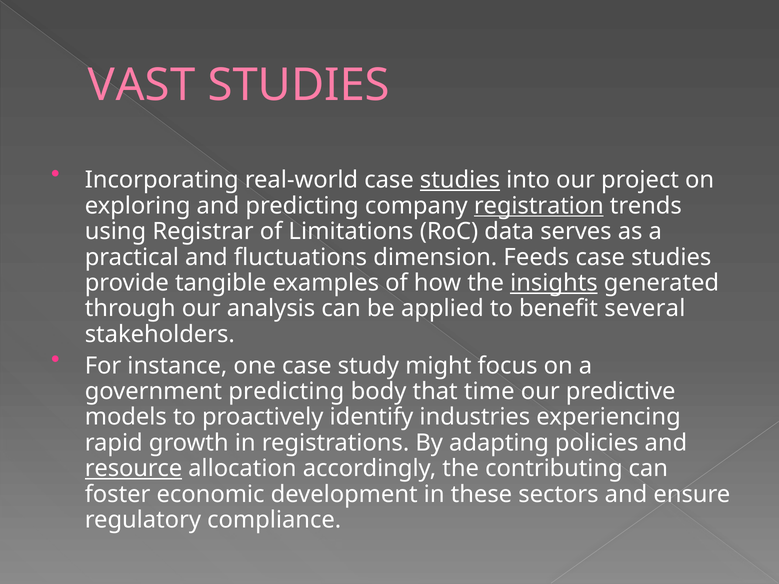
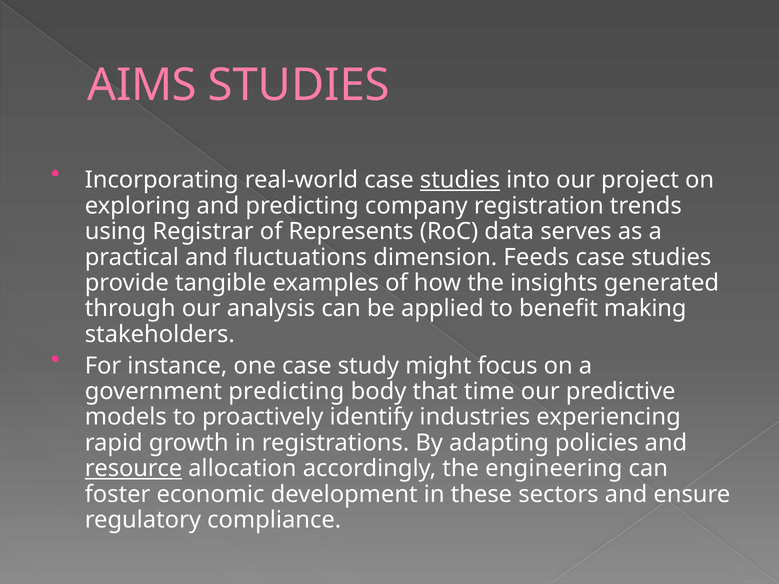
VAST: VAST -> AIMS (142, 86)
registration underline: present -> none (539, 206)
Limitations: Limitations -> Represents (351, 232)
insights underline: present -> none (554, 283)
several: several -> making (645, 309)
contributing: contributing -> engineering (554, 469)
